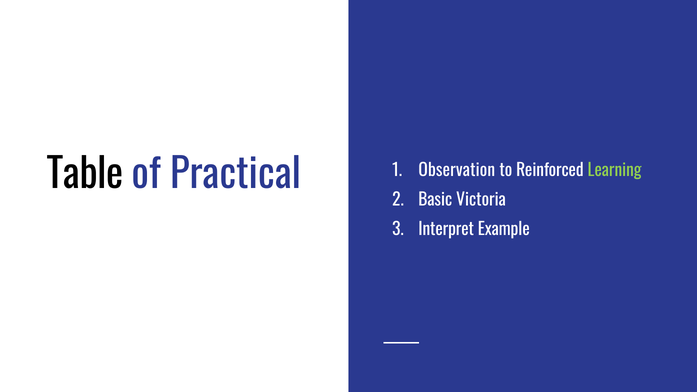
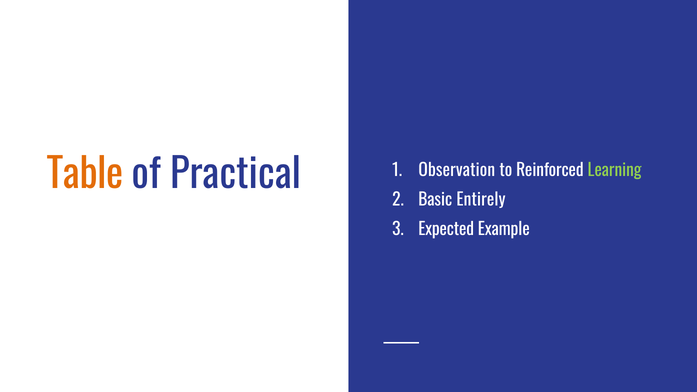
Table colour: black -> orange (85, 175)
Victoria: Victoria -> Entirely (481, 200)
Interpret: Interpret -> Expected (446, 230)
